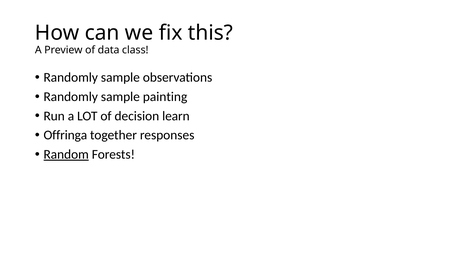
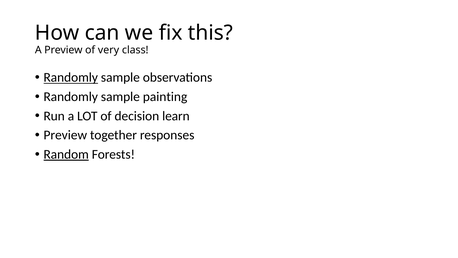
data: data -> very (108, 50)
Randomly underline: none -> present (71, 77)
Offringa: Offringa -> Preview (65, 135)
